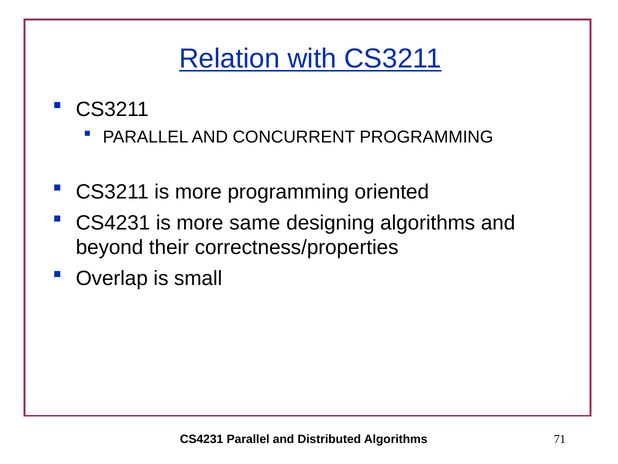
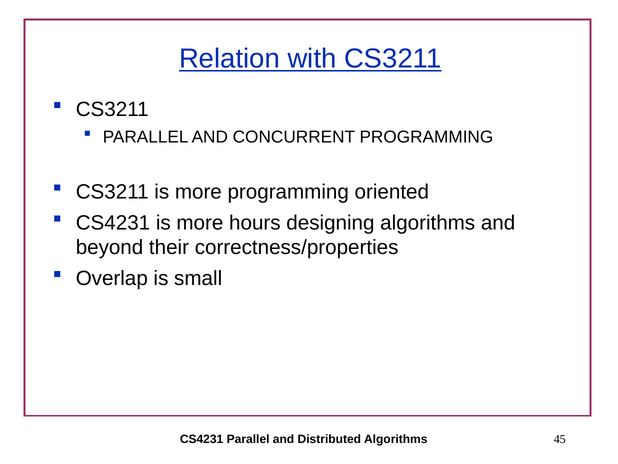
same: same -> hours (255, 223)
71: 71 -> 45 (560, 439)
